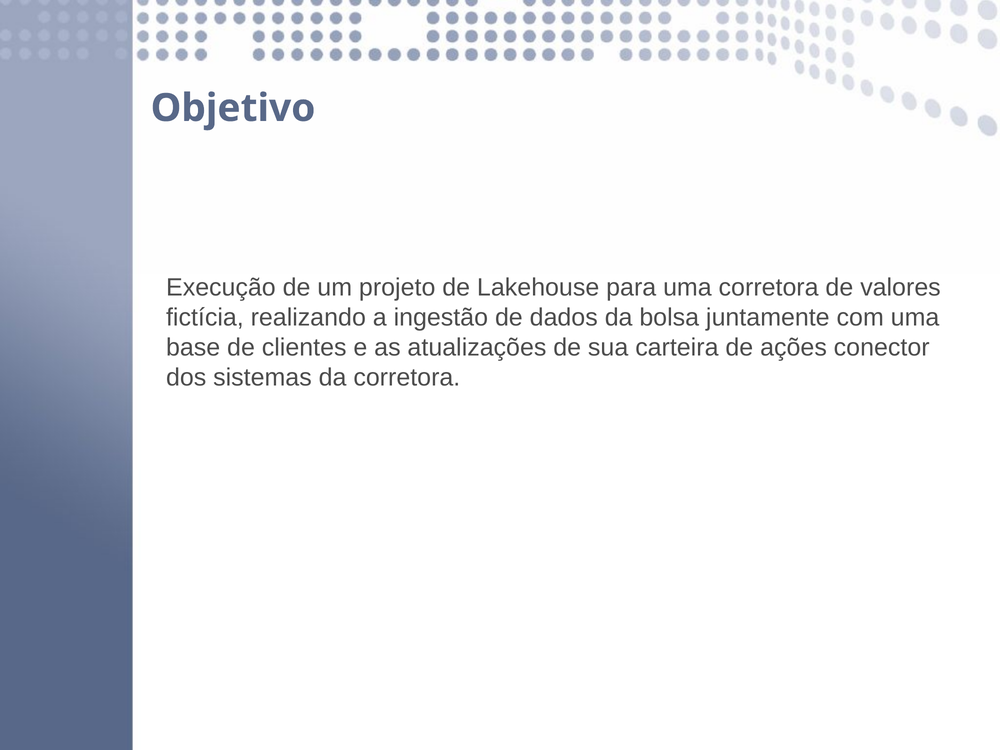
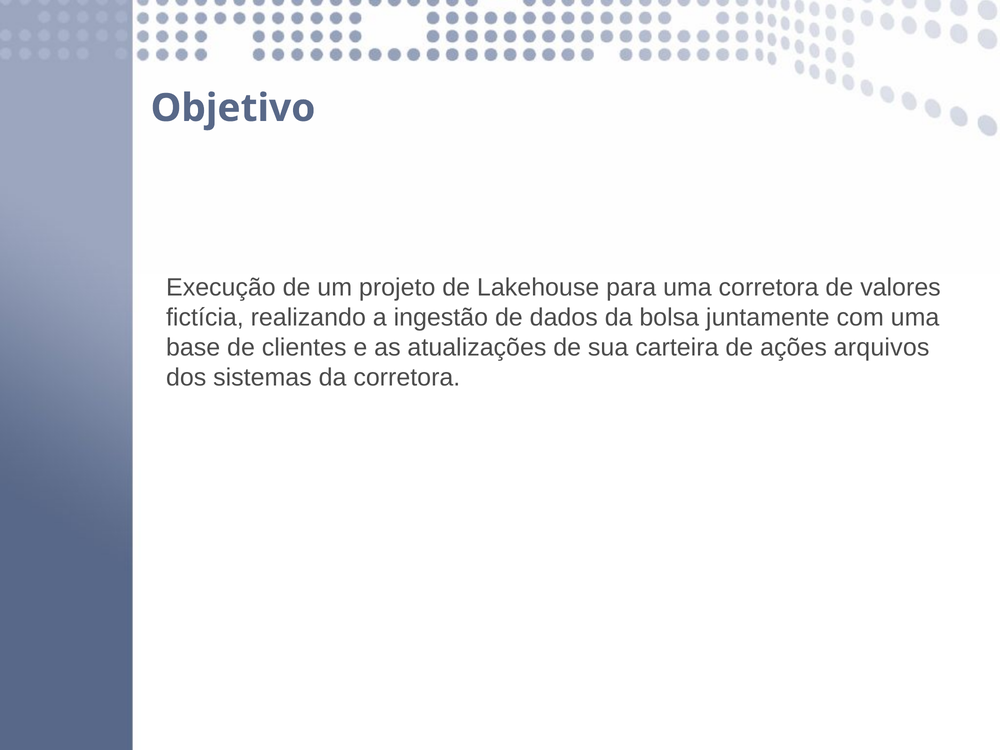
conector: conector -> arquivos (882, 347)
